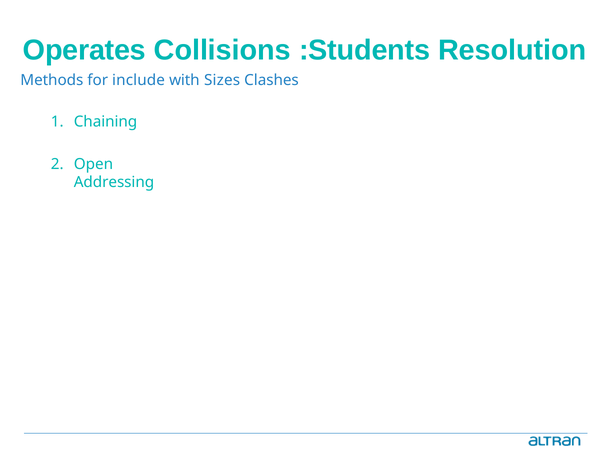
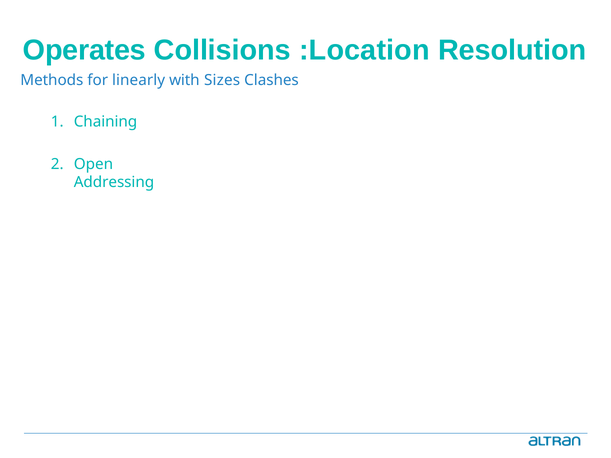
:Students: :Students -> :Location (364, 50)
include: include -> linearly (139, 80)
